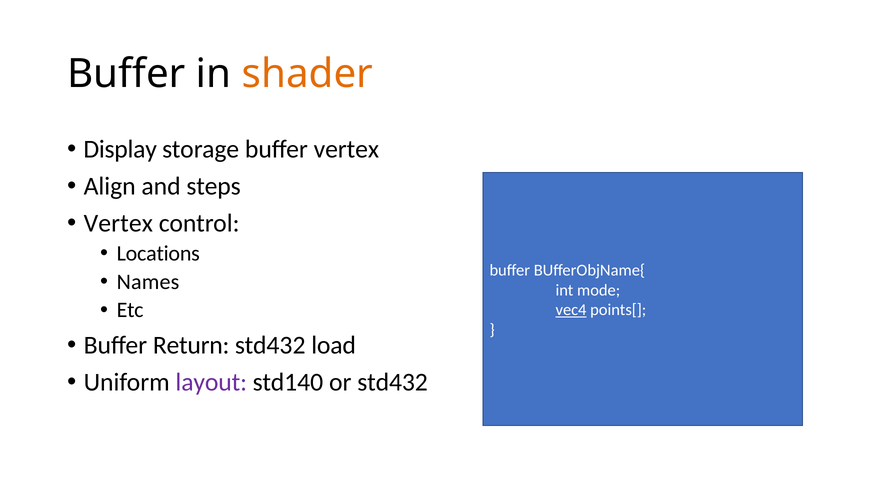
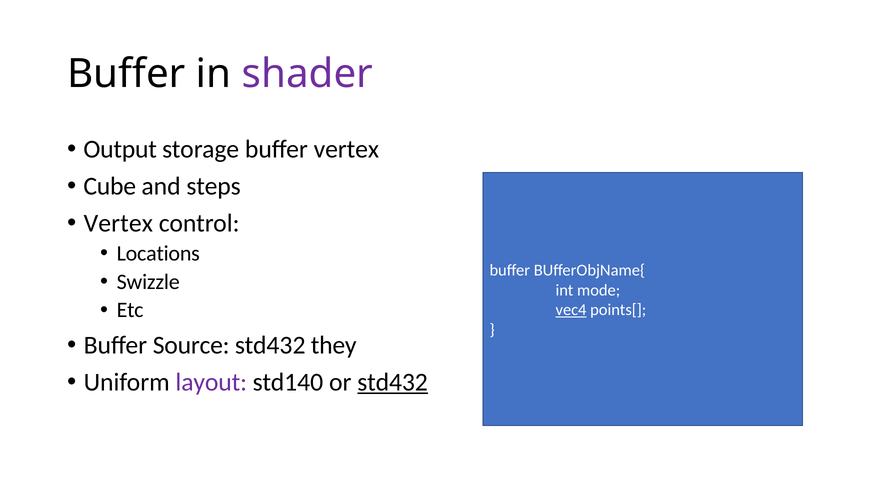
shader colour: orange -> purple (307, 74)
Display: Display -> Output (120, 149)
Align: Align -> Cube (110, 186)
Names: Names -> Swizzle (148, 282)
Return: Return -> Source (191, 345)
load: load -> they (334, 345)
std432 underline: none -> present (393, 382)
